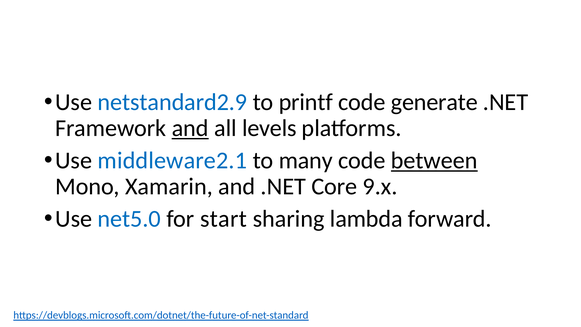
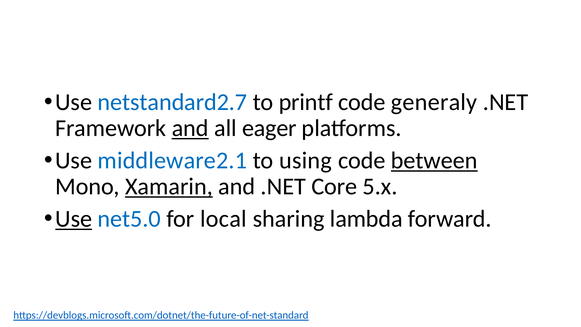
netstandard2.9: netstandard2.9 -> netstandard2.7 (172, 102)
generate: generate -> generaly (434, 102)
levels: levels -> eager (269, 128)
many: many -> using (306, 160)
Xamarin underline: none -> present (169, 187)
9.x: 9.x -> 5.x (380, 187)
Use underline: none -> present (74, 219)
start: start -> local (223, 219)
